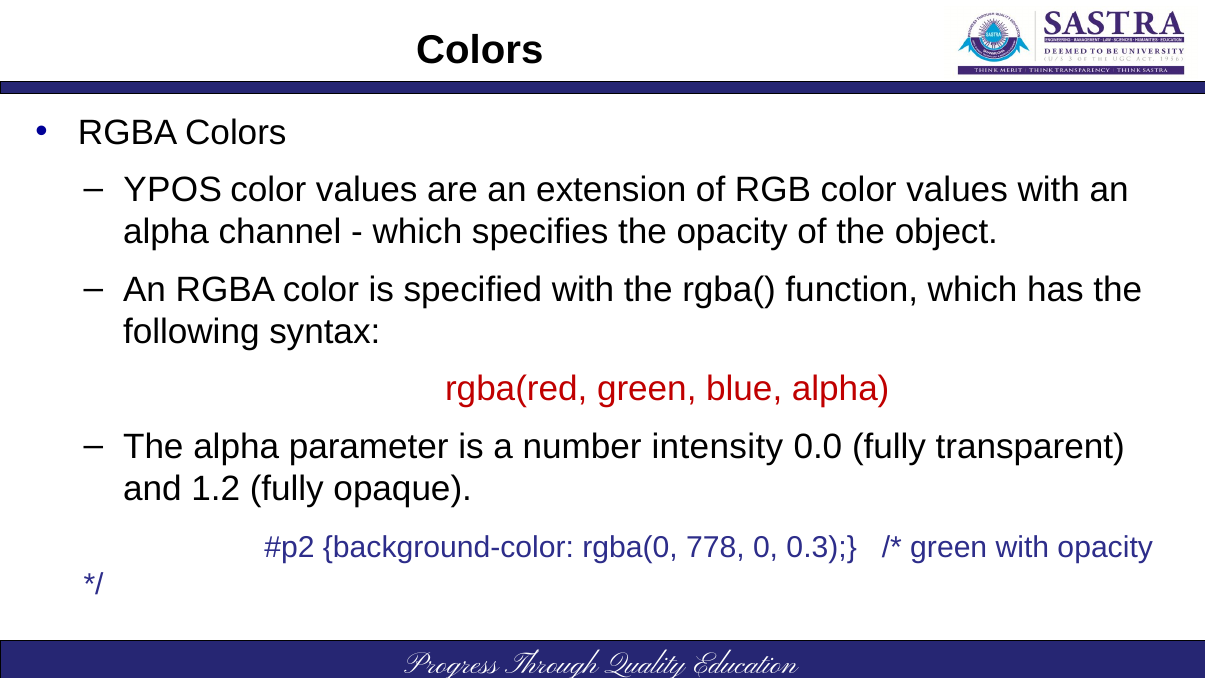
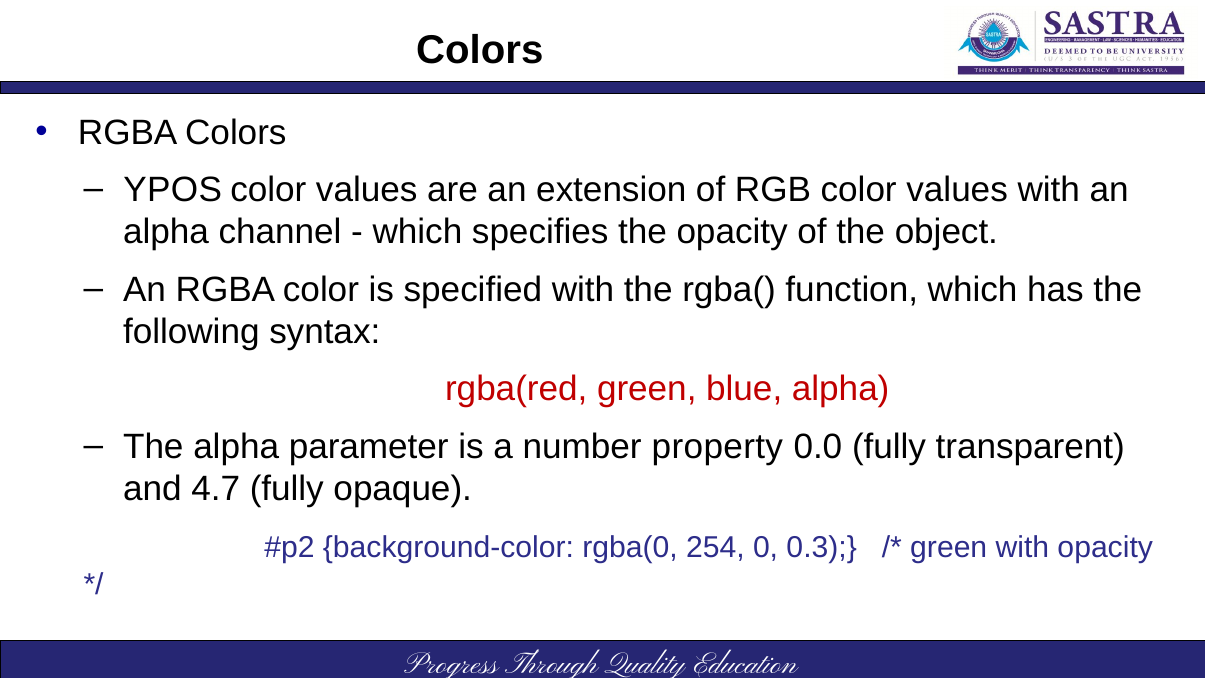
intensity: intensity -> property (717, 446)
1.2: 1.2 -> 4.7 (216, 488)
778: 778 -> 254 (715, 547)
